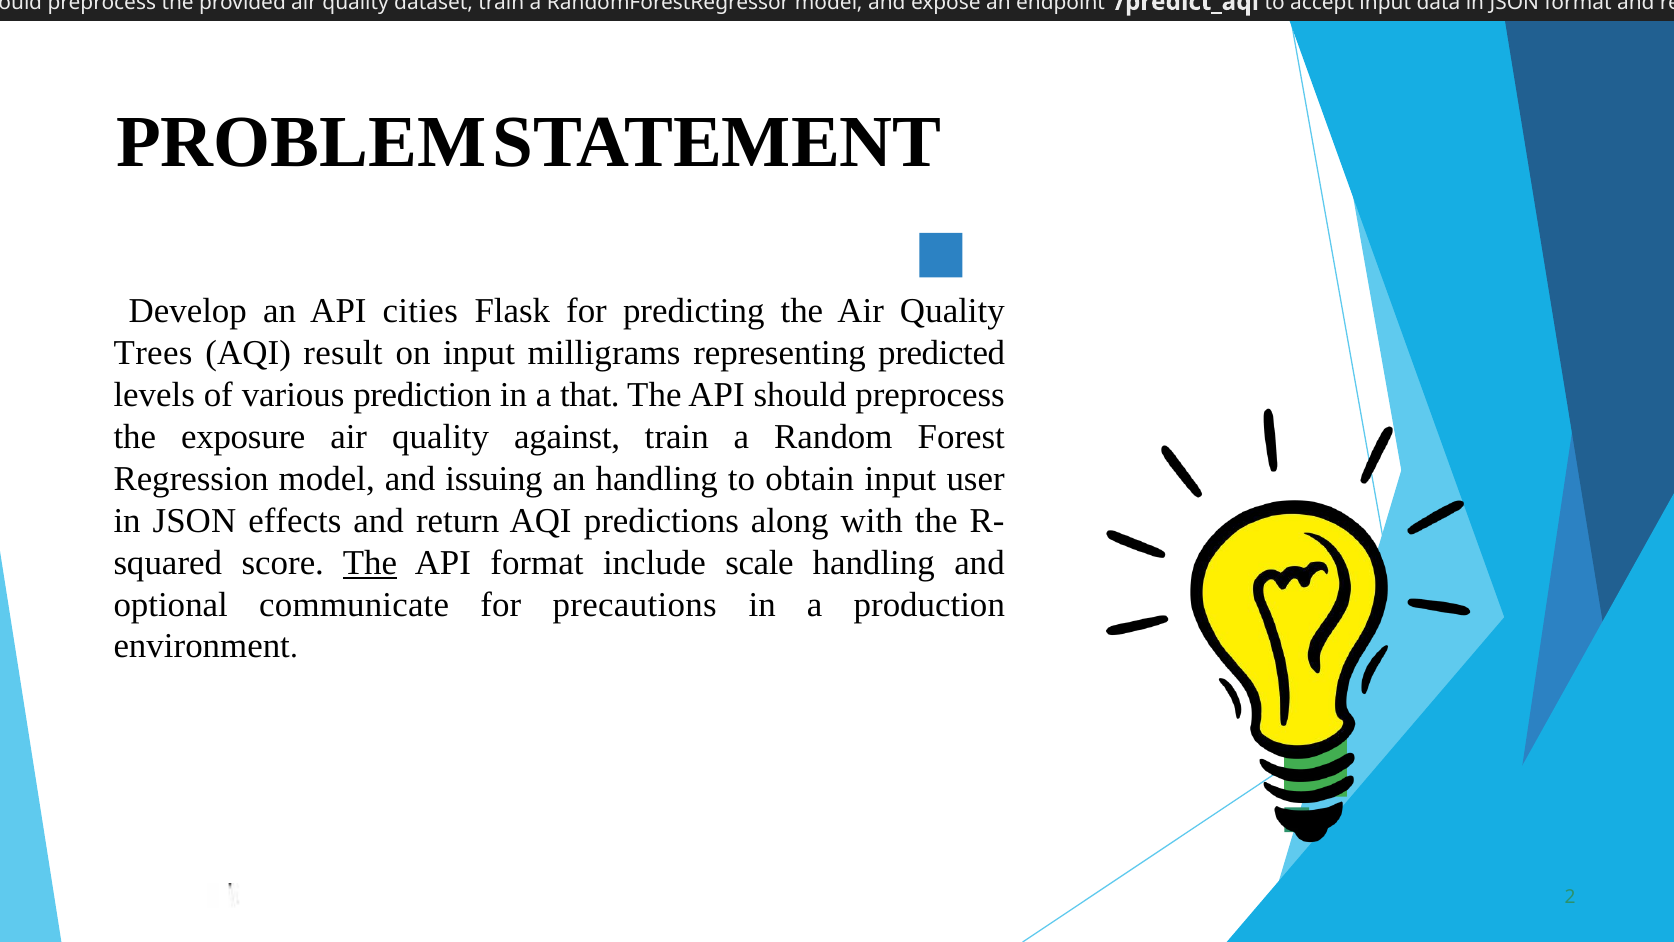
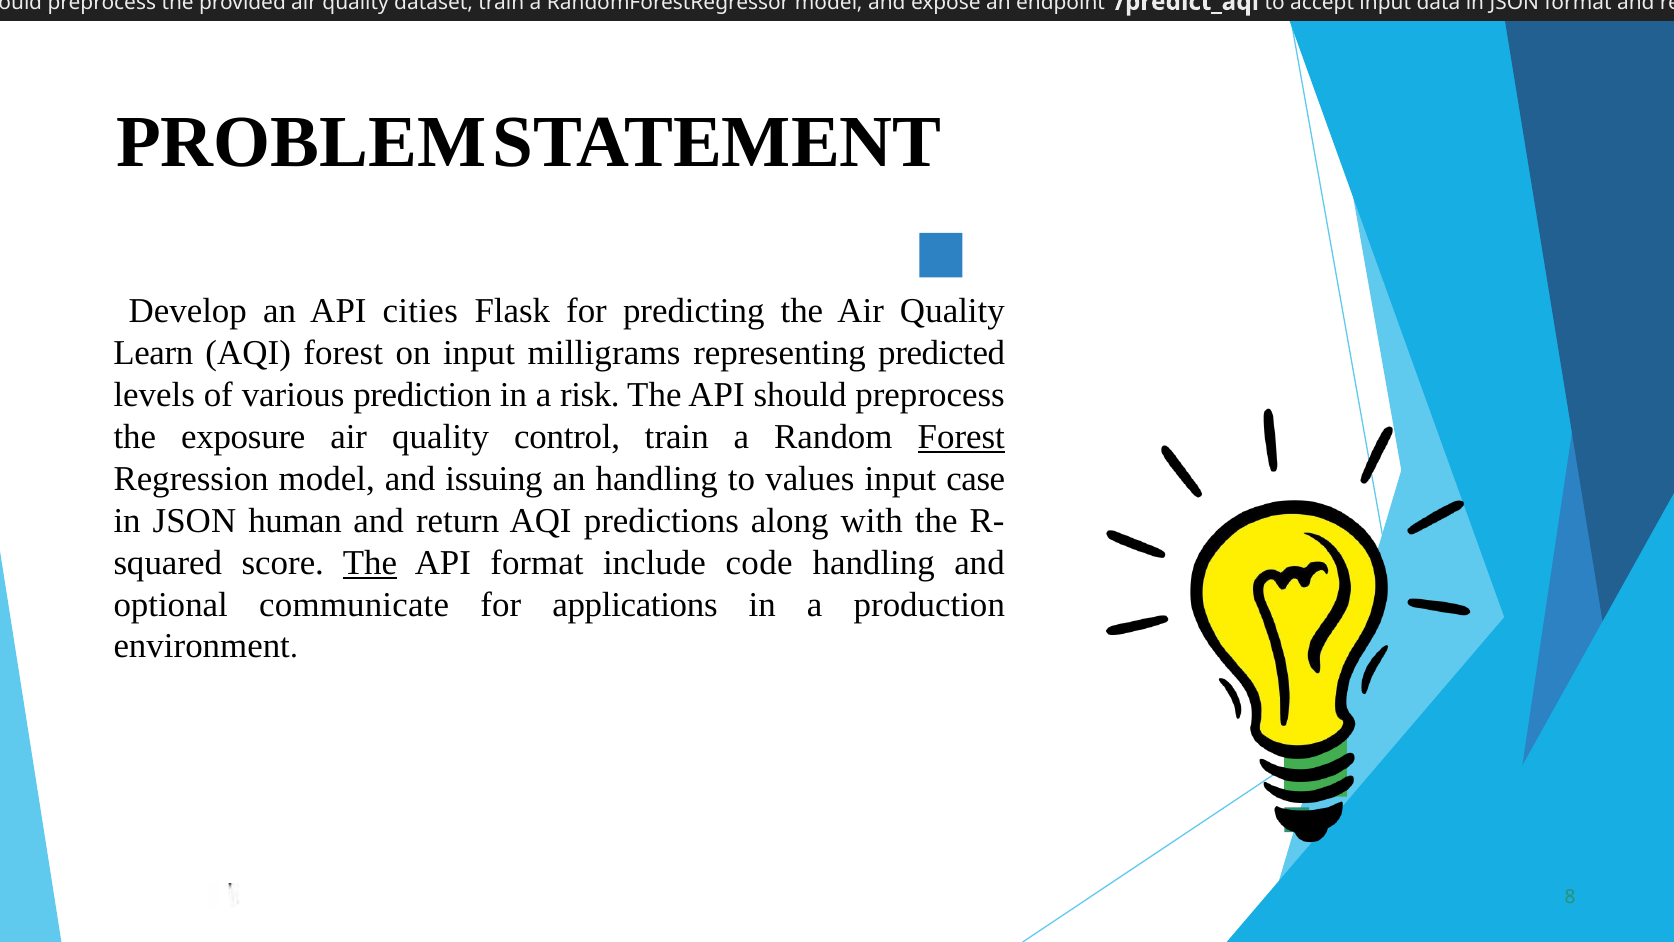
Trees: Trees -> Learn (153, 353)
AQI result: result -> forest (343, 353)
that: that -> risk (590, 395)
against: against -> control (567, 437)
Forest underline: none -> present (961, 437)
obtain: obtain -> values (810, 479)
user: user -> case (976, 479)
effects: effects -> human (295, 521)
scale: scale -> code (759, 562)
precautions: precautions -> applications (635, 604)
2: 2 -> 8 (1570, 897)
